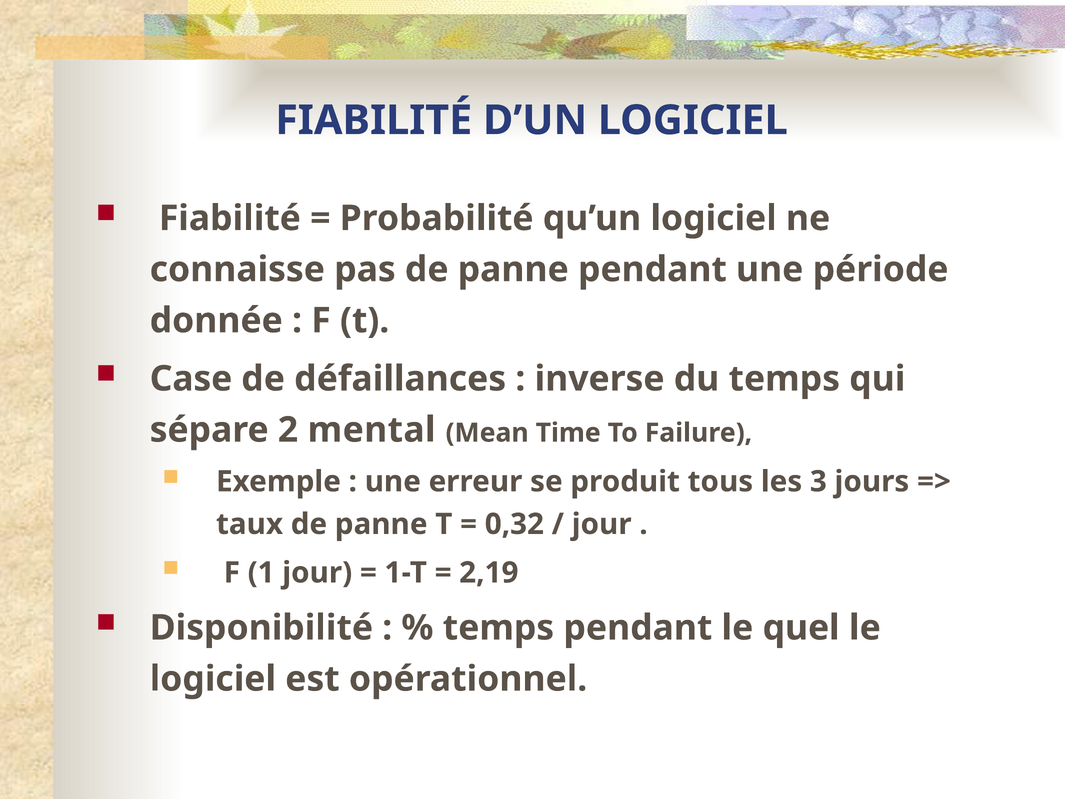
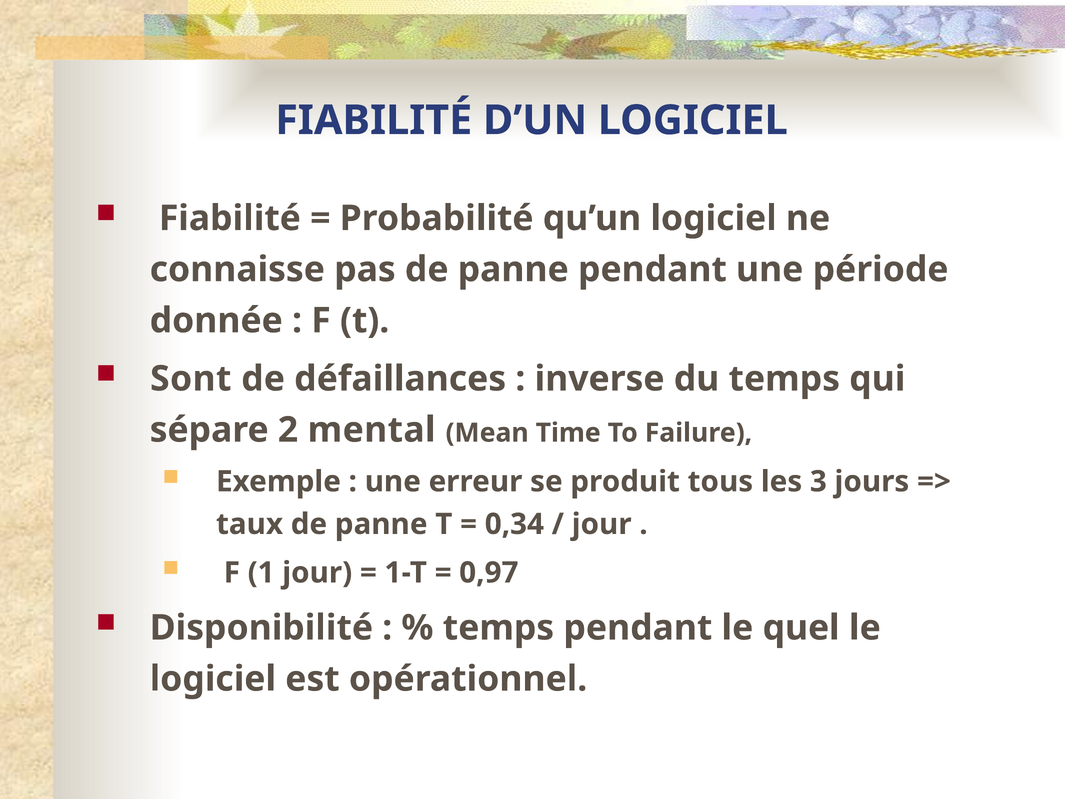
Case: Case -> Sont (191, 379)
0,32: 0,32 -> 0,34 (514, 524)
2,19: 2,19 -> 0,97 (489, 573)
